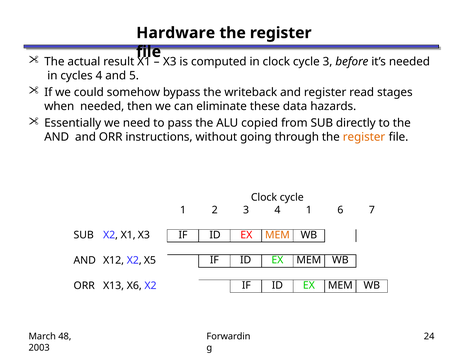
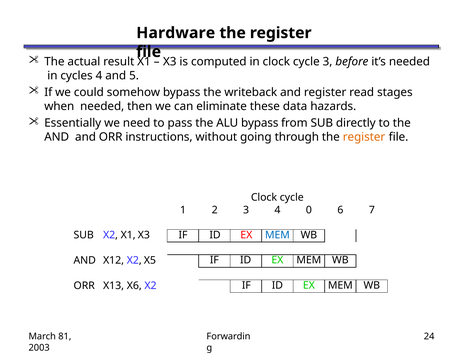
ALU copied: copied -> bypass (260, 123)
4 1: 1 -> 0 (309, 210)
MEM colour: orange -> blue (277, 235)
48: 48 -> 81 (65, 337)
